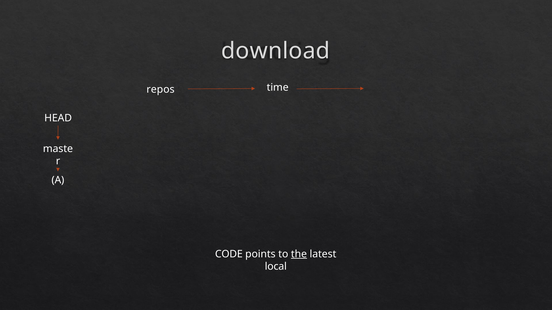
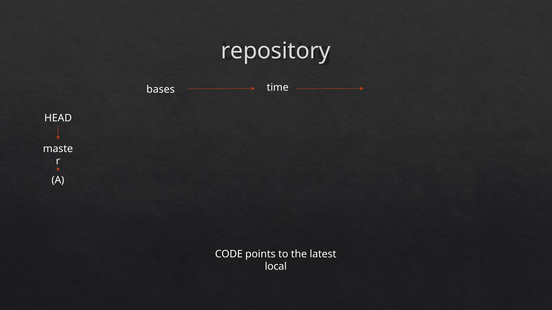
download: download -> repository (276, 51)
repos: repos -> bases (161, 90)
the underline: present -> none (299, 254)
